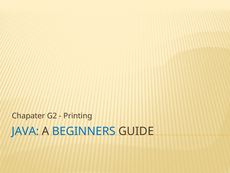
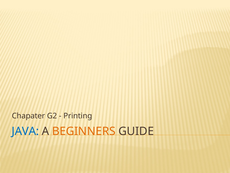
BEGINNERS colour: blue -> orange (84, 131)
